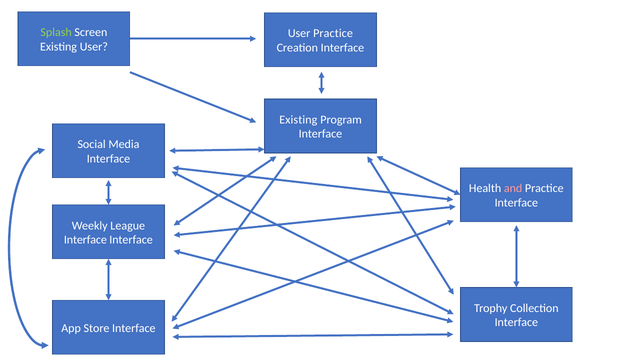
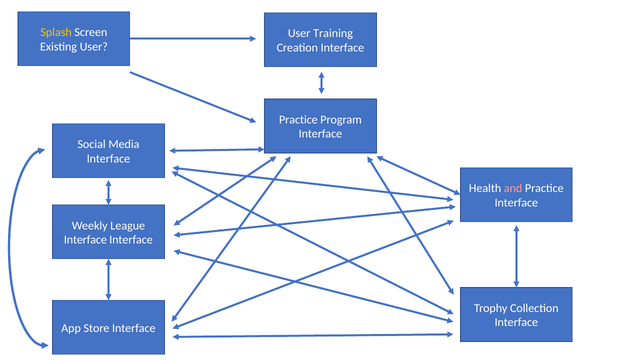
Splash colour: light green -> yellow (56, 32)
User Practice: Practice -> Training (333, 33)
Existing: Existing -> Practice (298, 120)
